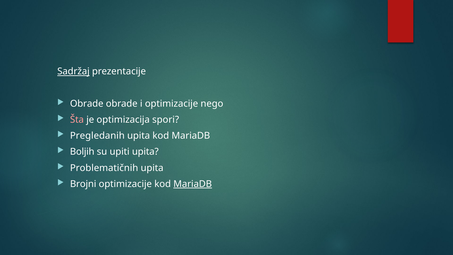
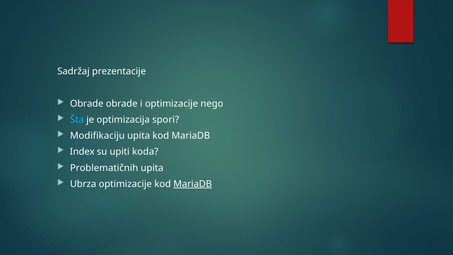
Sadržaj underline: present -> none (73, 71)
Šta colour: pink -> light blue (77, 120)
Pregledanih: Pregledanih -> Modifikaciju (97, 136)
Boljih: Boljih -> Index (82, 152)
upiti upita: upita -> koda (145, 152)
Brojni: Brojni -> Ubrza (83, 184)
